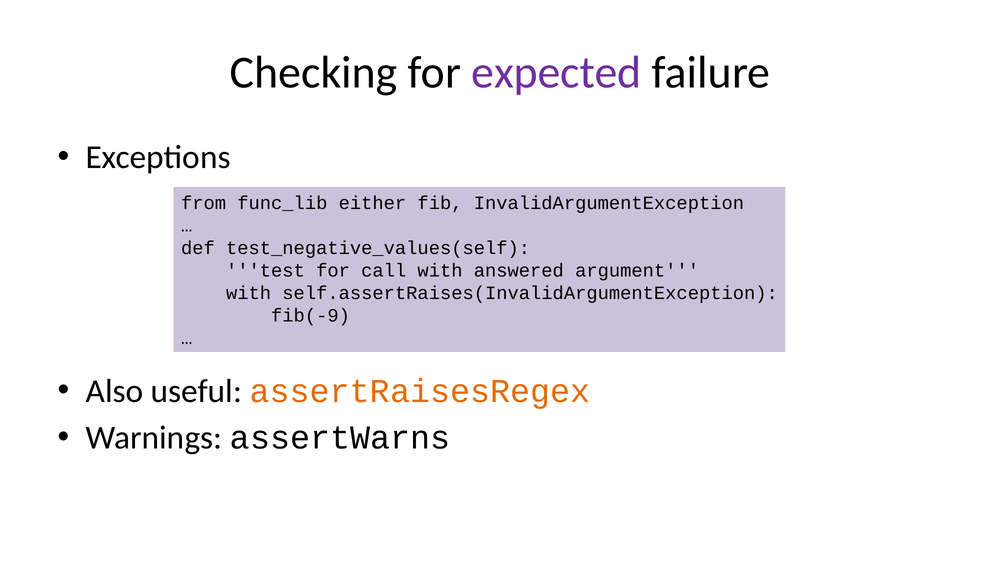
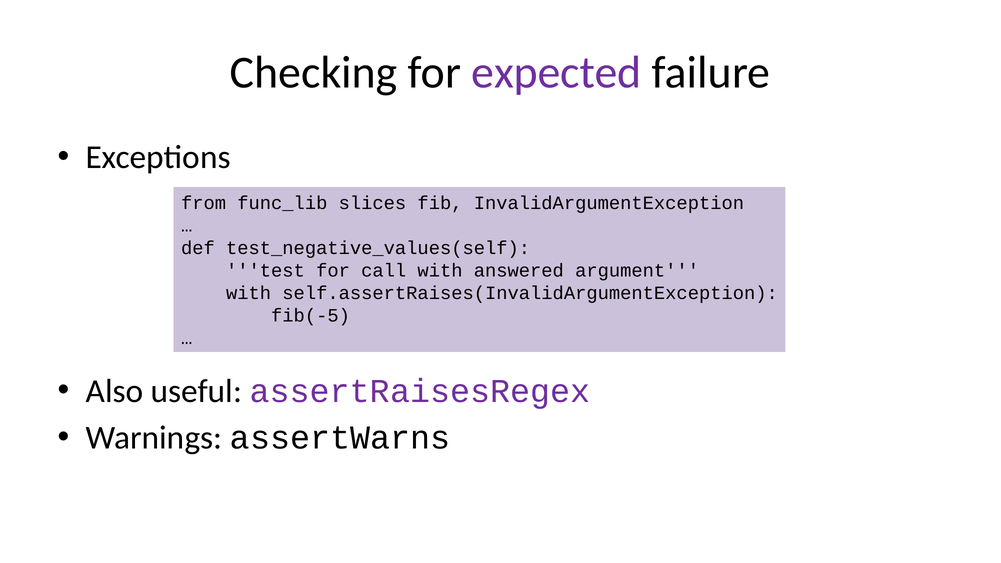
either: either -> slices (372, 203)
fib(-9: fib(-9 -> fib(-5 (311, 316)
assertRaisesRegex colour: orange -> purple (420, 391)
